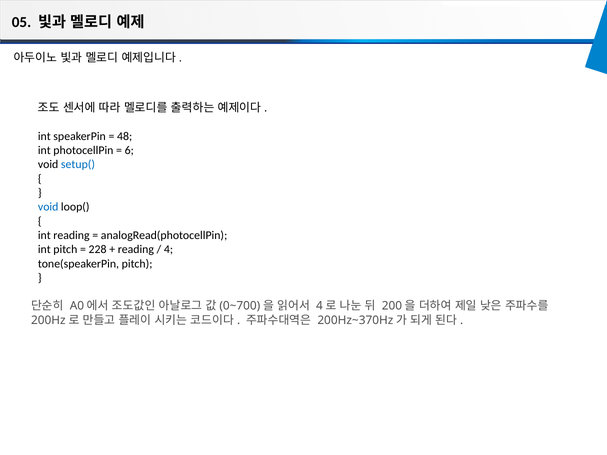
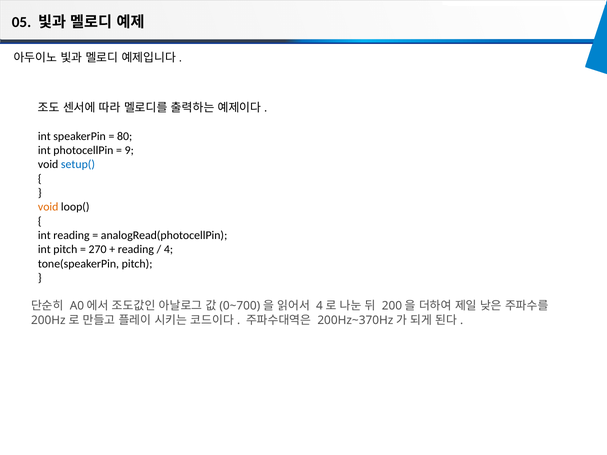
48: 48 -> 80 (125, 136)
6: 6 -> 9 (129, 150)
void colour: blue -> orange (48, 207)
228: 228 -> 270 (98, 250)
